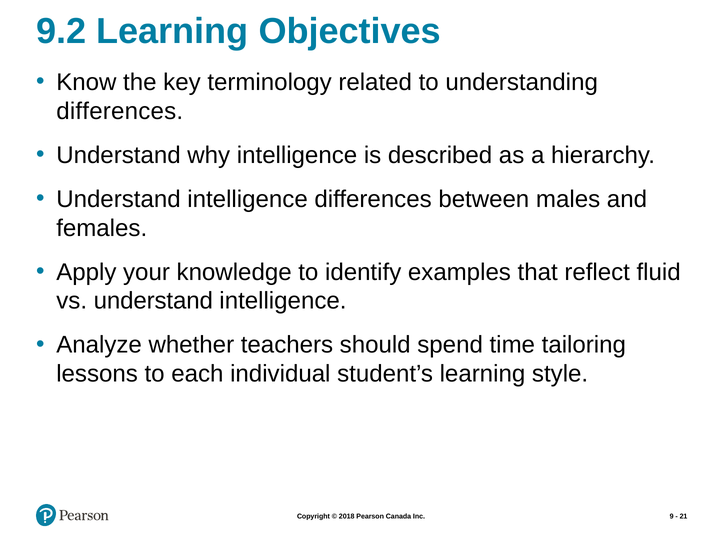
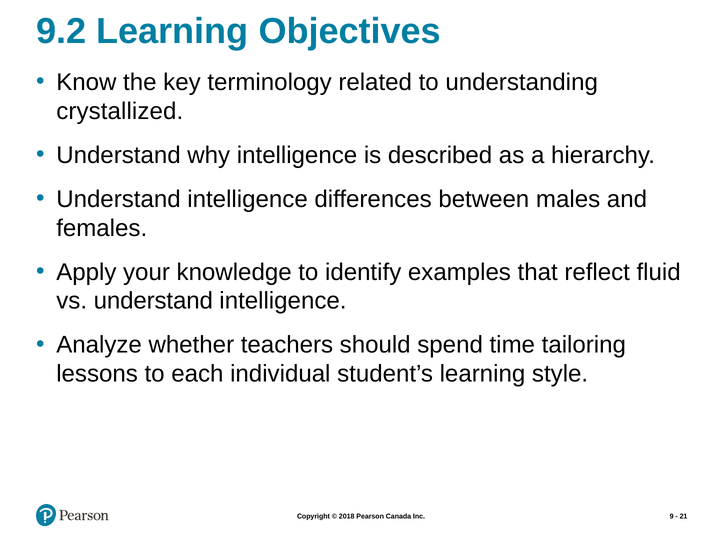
differences: differences -> crystallized (120, 111)
